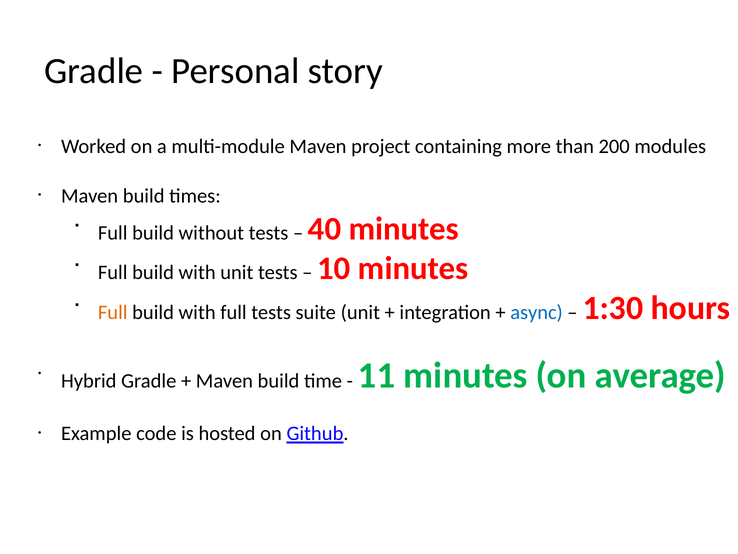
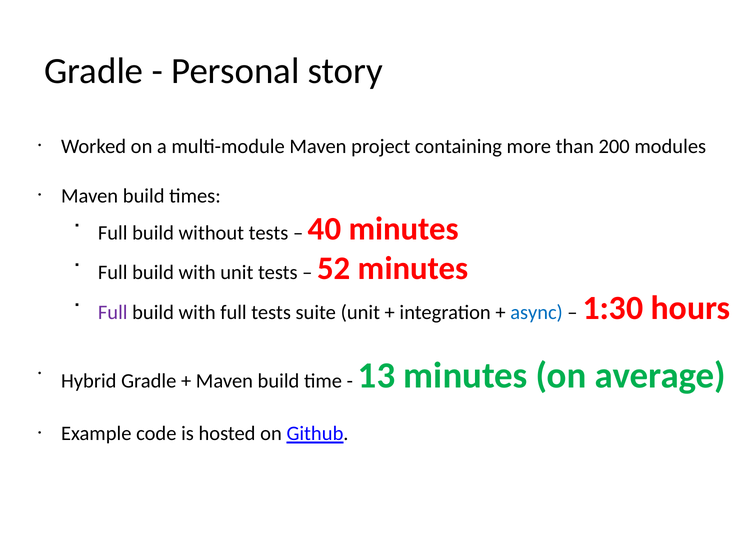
10: 10 -> 52 (334, 268)
Full colour: orange -> purple (113, 312)
11: 11 -> 13 (377, 375)
